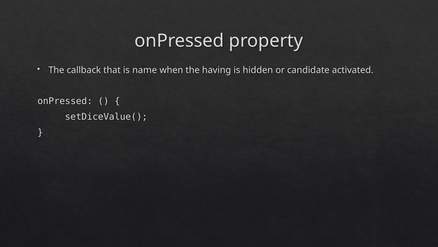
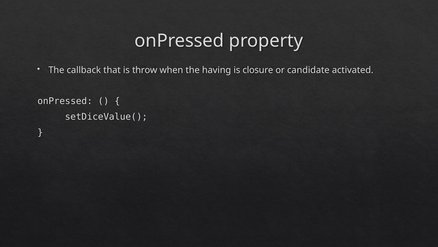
name: name -> throw (145, 70)
hidden: hidden -> closure (258, 70)
